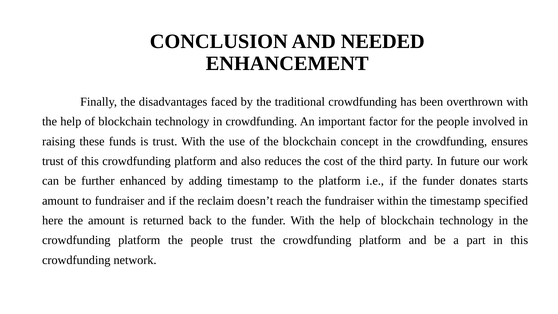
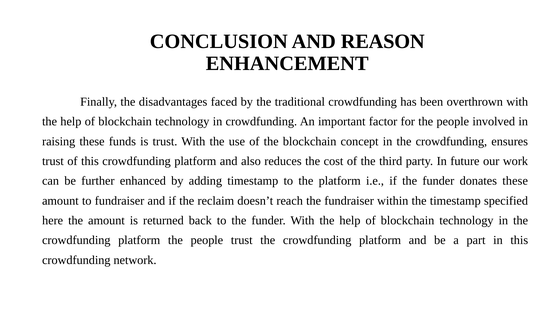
NEEDED: NEEDED -> REASON (383, 42)
donates starts: starts -> these (515, 181)
